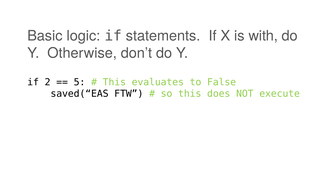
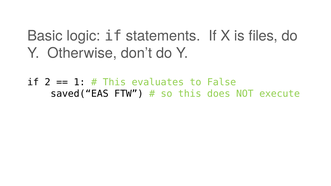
with: with -> files (263, 36)
5: 5 -> 1 (80, 82)
